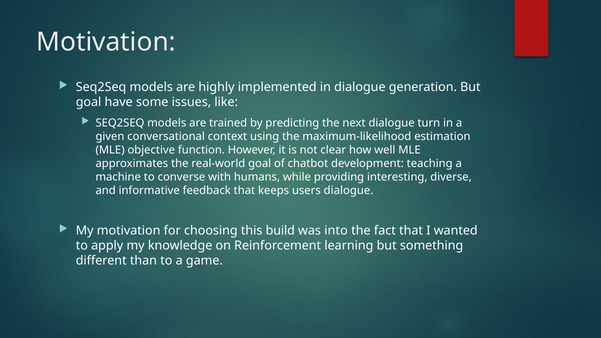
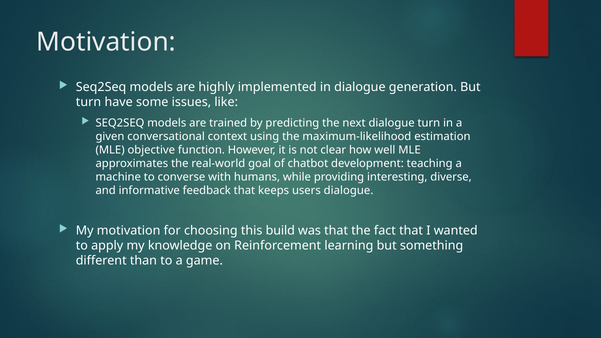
goal: goal -> turn (89, 102)
was into: into -> that (336, 231)
